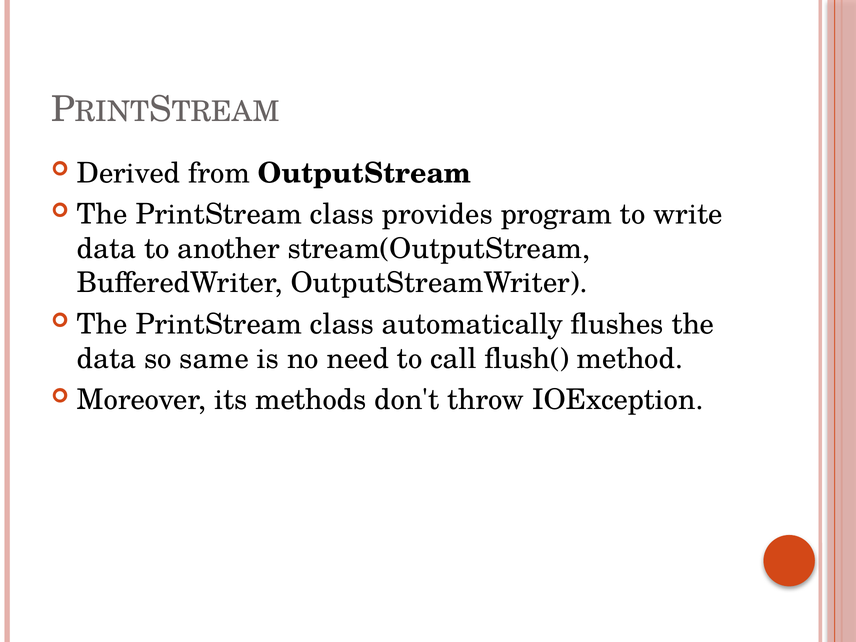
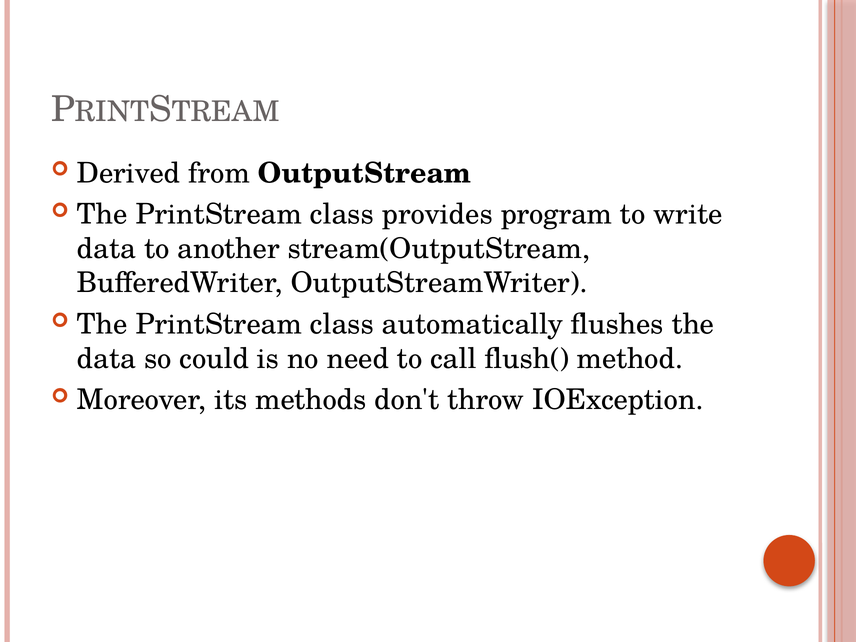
same: same -> could (214, 359)
